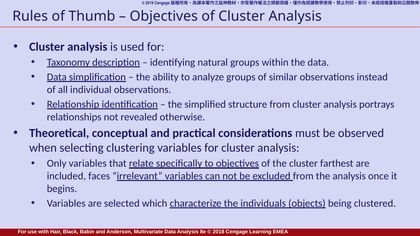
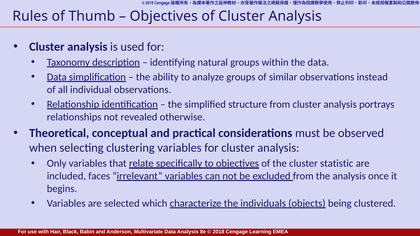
farthest: farthest -> statistic (337, 164)
